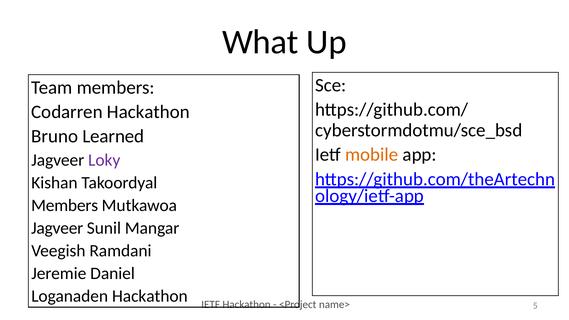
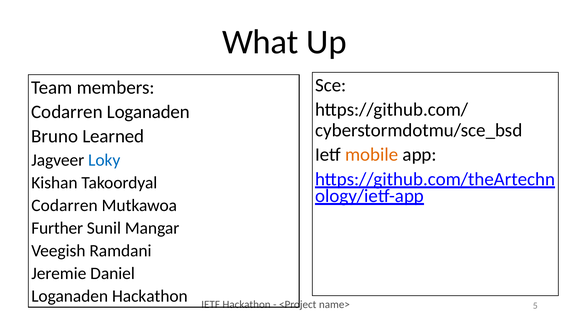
Codarren Hackathon: Hackathon -> Loganaden (148, 112)
Loky colour: purple -> blue (104, 160)
Members: Members -> Codarren (64, 205)
Jagveer: Jagveer -> Further (57, 228)
